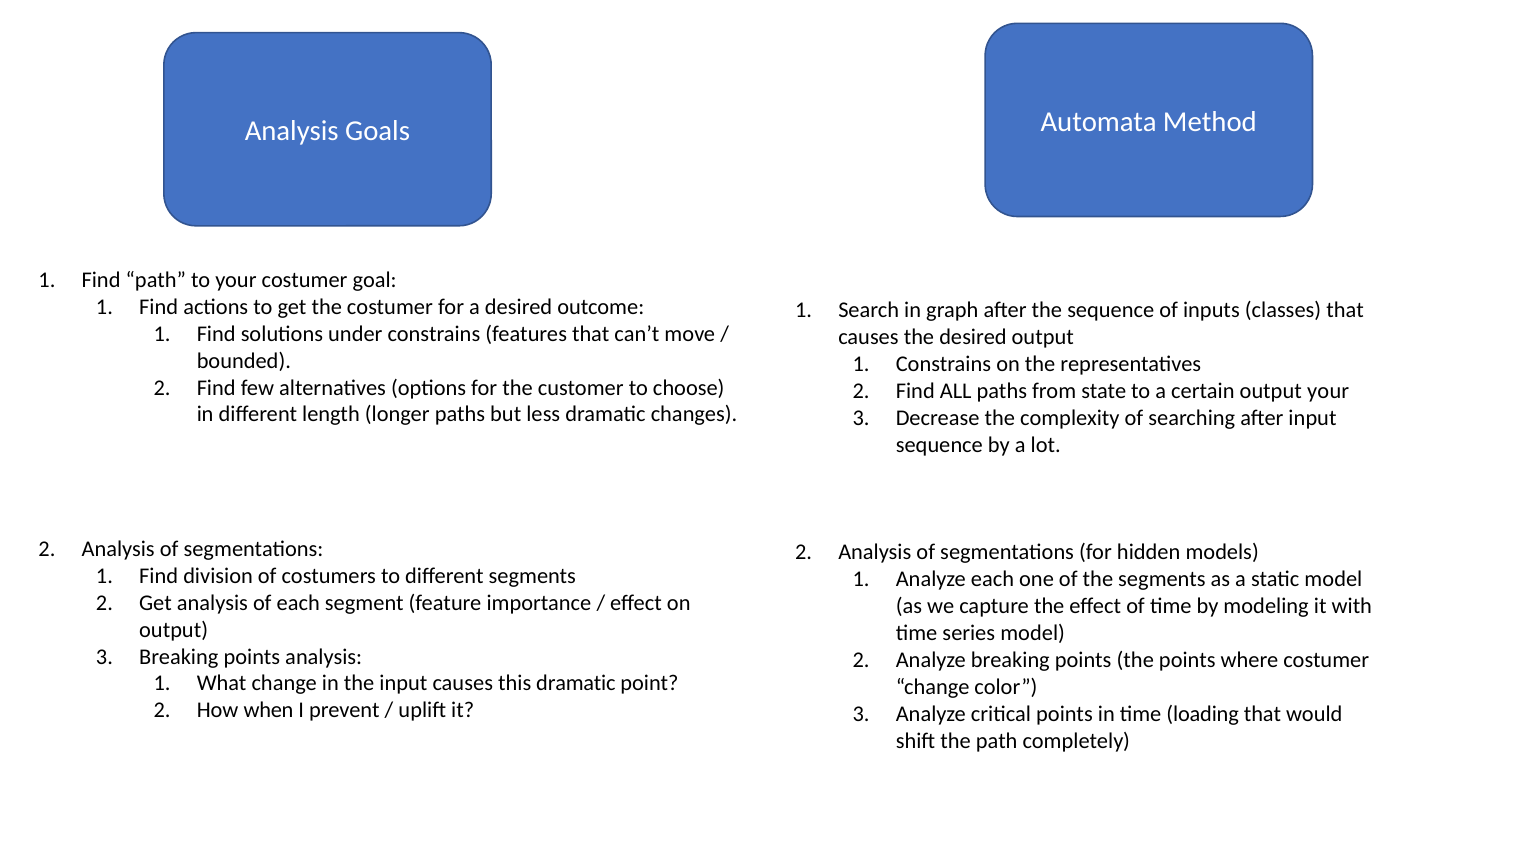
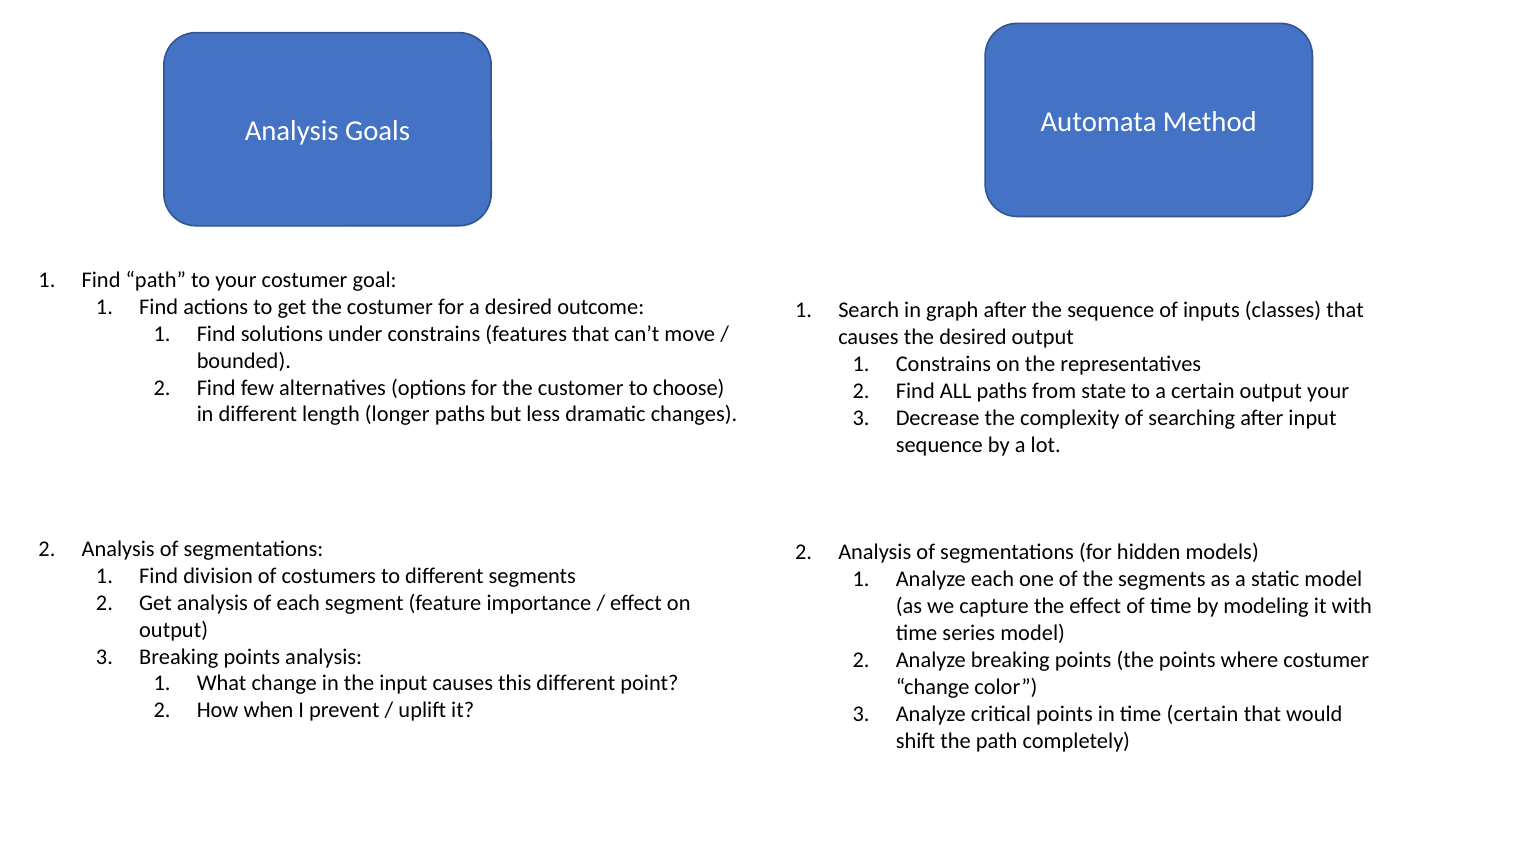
this dramatic: dramatic -> different (576, 683)
time loading: loading -> certain (1202, 713)
